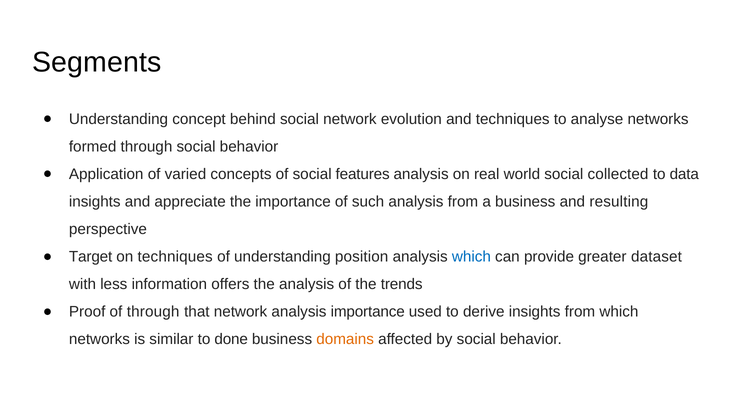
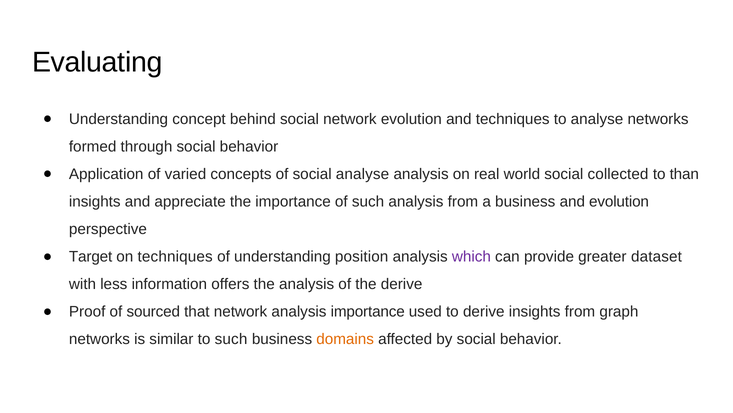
Segments: Segments -> Evaluating (97, 62)
social features: features -> analyse (362, 174)
data: data -> than (684, 174)
and resulting: resulting -> evolution (619, 202)
which colour: blue -> purple (471, 256)
the trends: trends -> derive (402, 284)
of through: through -> sourced (153, 311)
from which: which -> graph (619, 311)
to done: done -> such (231, 339)
